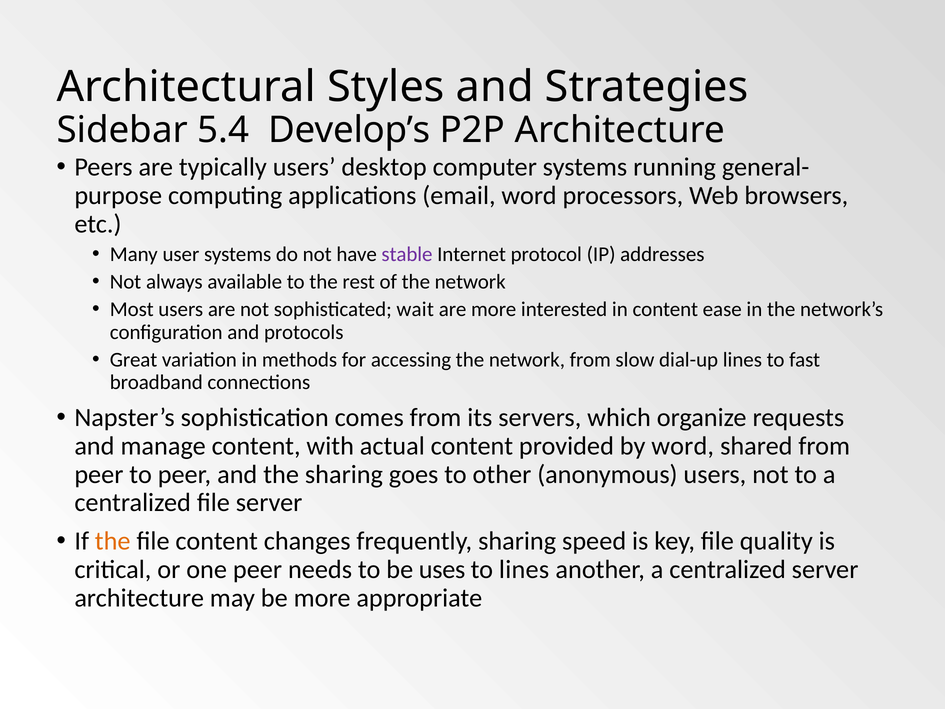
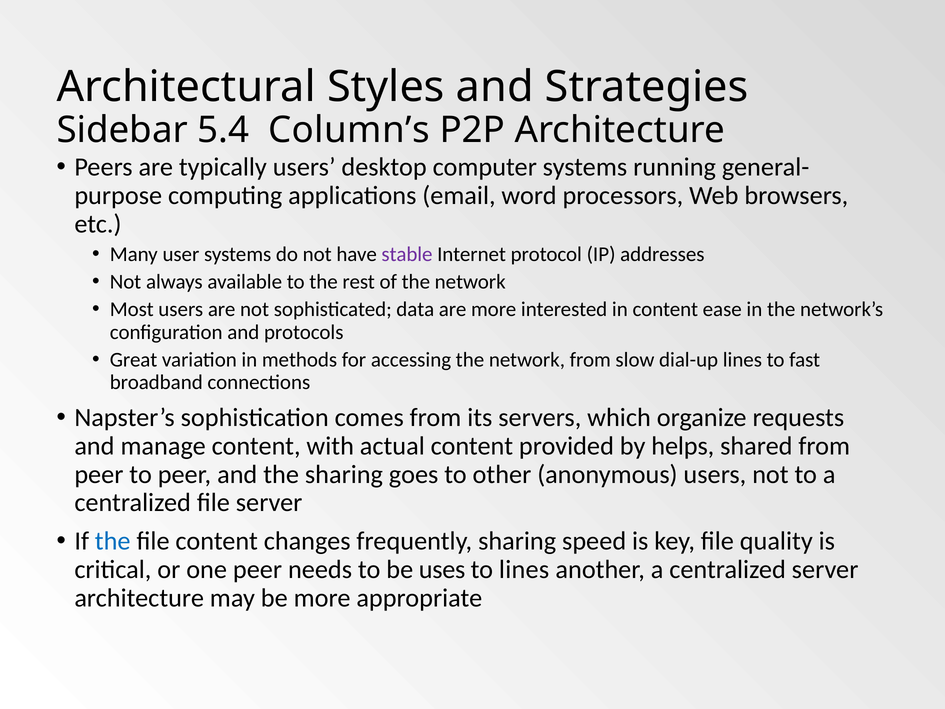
Develop’s: Develop’s -> Column’s (349, 130)
wait: wait -> data (415, 309)
by word: word -> helps (683, 446)
the colour: orange -> blue (113, 541)
